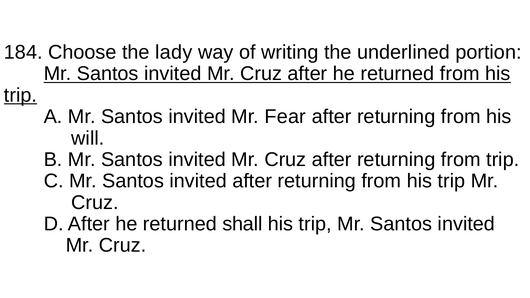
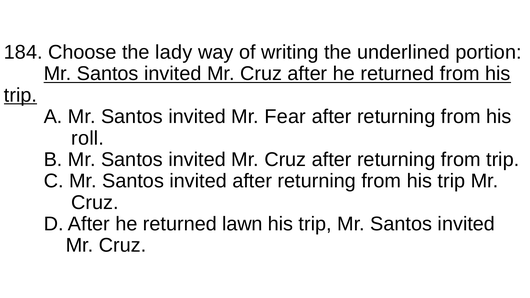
will: will -> roll (88, 138)
shall: shall -> lawn (242, 224)
